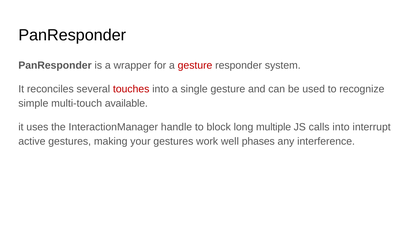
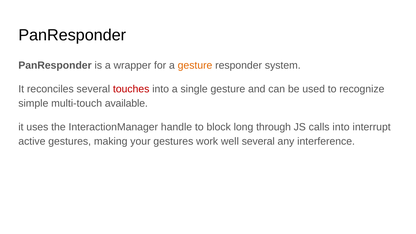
gesture colour: red -> orange (195, 65)
multiple: multiple -> through (274, 127)
well phases: phases -> several (258, 141)
